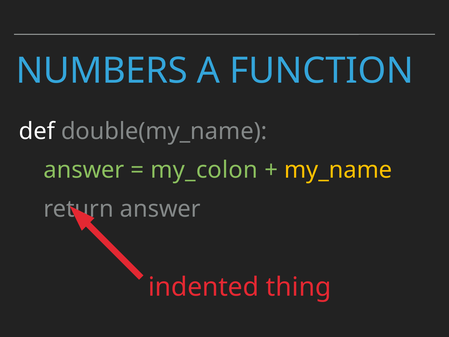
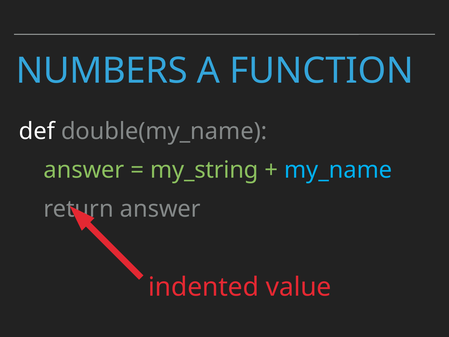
my_colon: my_colon -> my_string (204, 170)
my_name colour: yellow -> light blue (338, 170)
thing: thing -> value (299, 287)
